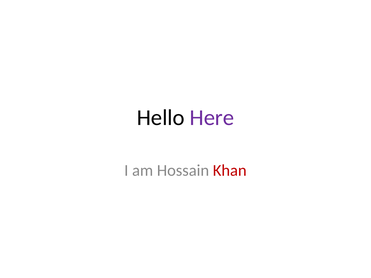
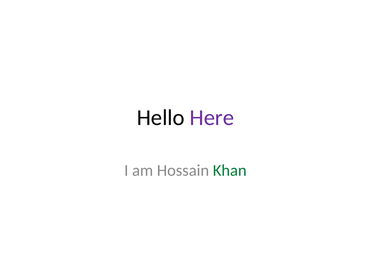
Khan colour: red -> green (230, 171)
